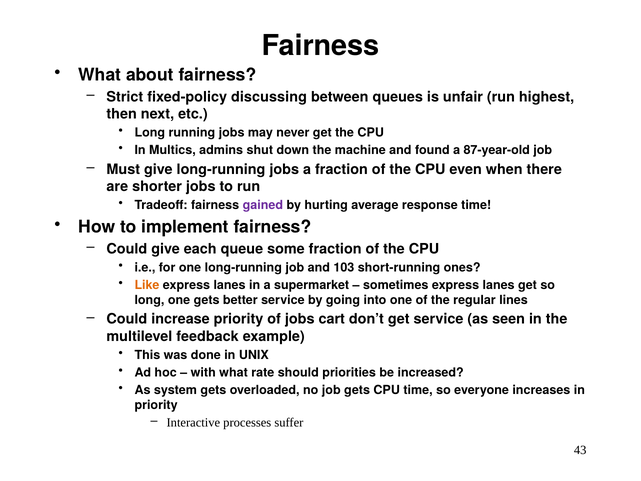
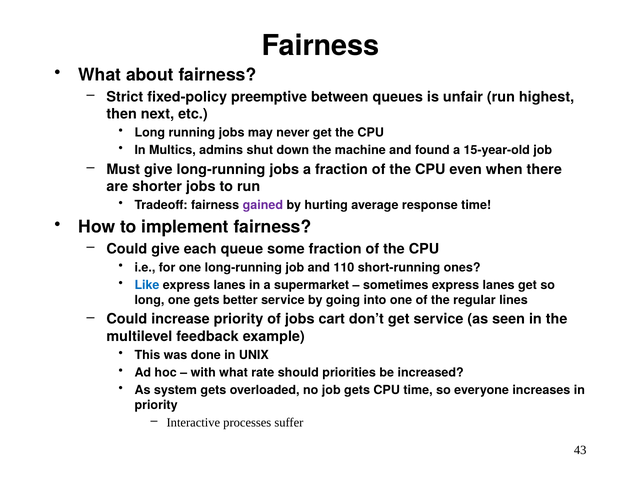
discussing: discussing -> preemptive (269, 97)
87-year-old: 87-year-old -> 15-year-old (497, 150)
103: 103 -> 110 (344, 267)
Like colour: orange -> blue (147, 285)
